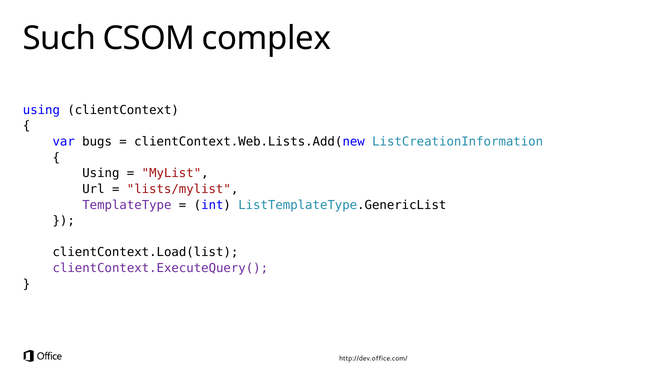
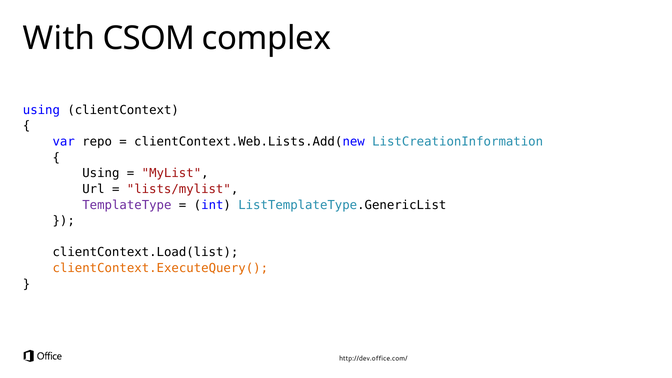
Such: Such -> With (59, 38)
bugs: bugs -> repo (97, 142)
clientContext.ExecuteQuery( colour: purple -> orange (160, 268)
